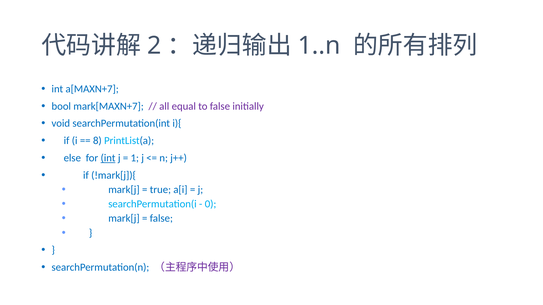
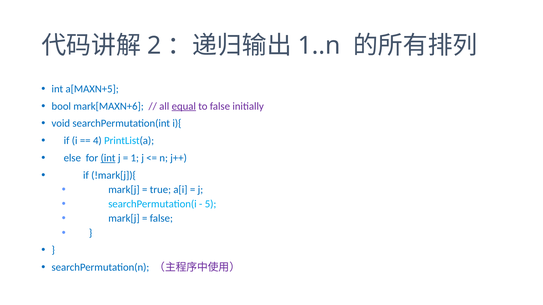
a[MAXN+7: a[MAXN+7 -> a[MAXN+5 (92, 89)
mark[MAXN+7: mark[MAXN+7 -> mark[MAXN+6 (109, 106)
equal underline: none -> present (184, 106)
8: 8 -> 4 (97, 141)
0: 0 -> 5 (211, 204)
